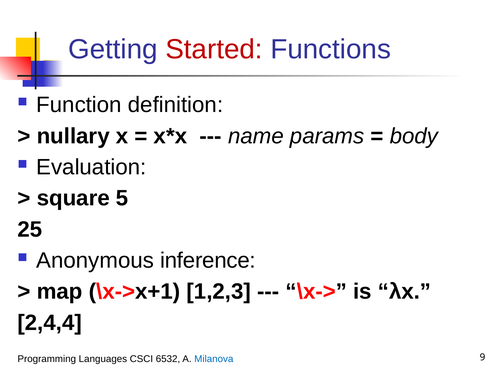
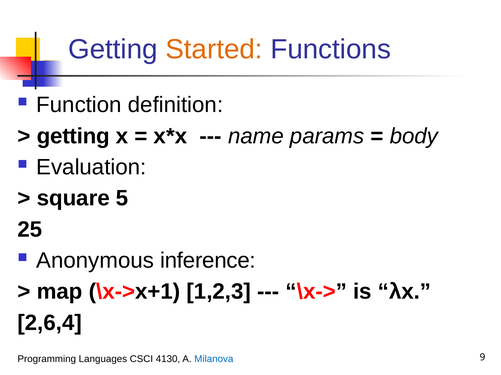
Started colour: red -> orange (214, 50)
nullary: nullary -> getting (73, 136)
2,4,4: 2,4,4 -> 2,6,4 (50, 323)
6532: 6532 -> 4130 (168, 360)
